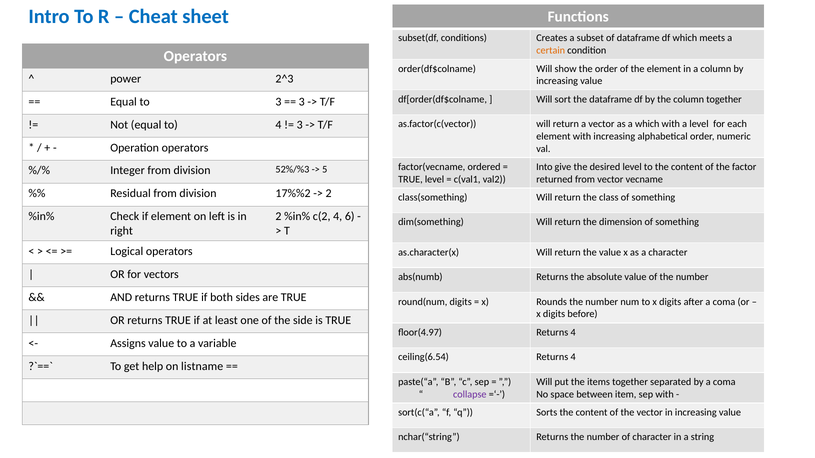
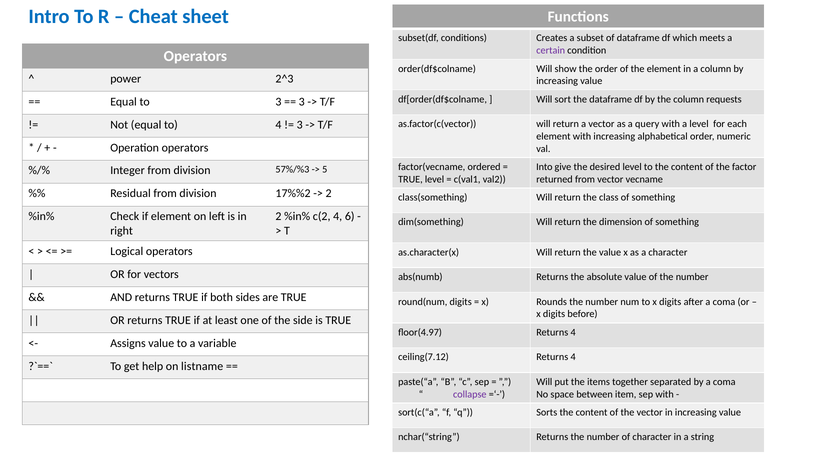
certain colour: orange -> purple (551, 51)
column together: together -> requests (724, 99)
a which: which -> query (647, 124)
52%/%3: 52%/%3 -> 57%/%3 (292, 170)
ceiling(6.54: ceiling(6.54 -> ceiling(7.12 (423, 357)
